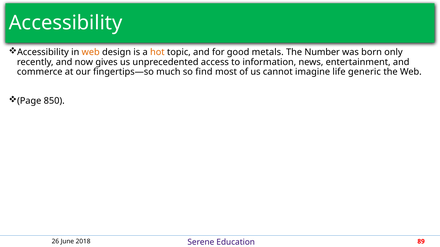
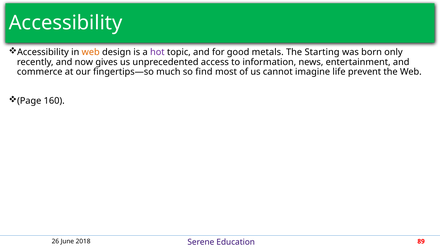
hot colour: orange -> purple (157, 52)
Number: Number -> Starting (322, 52)
generic: generic -> prevent (365, 72)
850: 850 -> 160 (54, 101)
